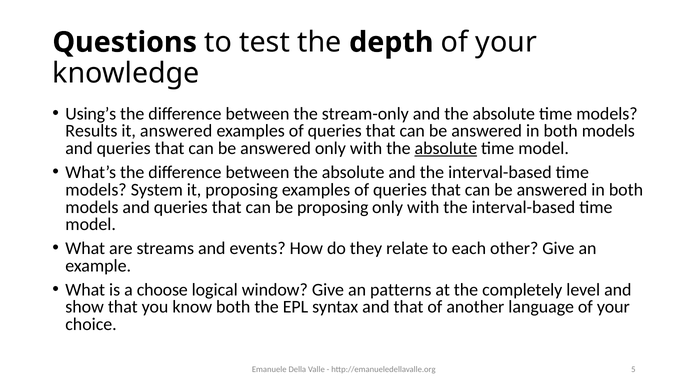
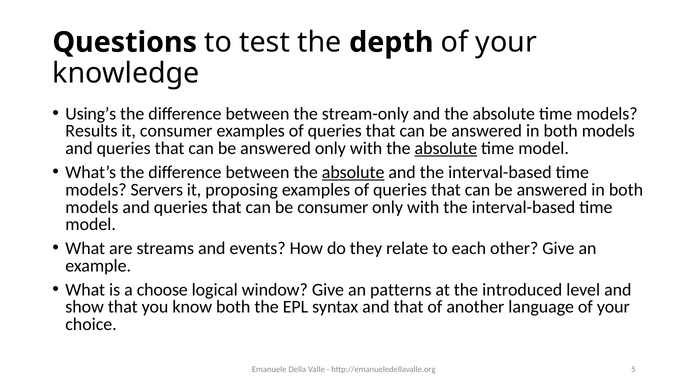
it answered: answered -> consumer (176, 131)
absolute underline: none -> present (353, 172)
System: System -> Servers (157, 190)
be proposing: proposing -> consumer (333, 207)
completely: completely -> introduced (522, 290)
